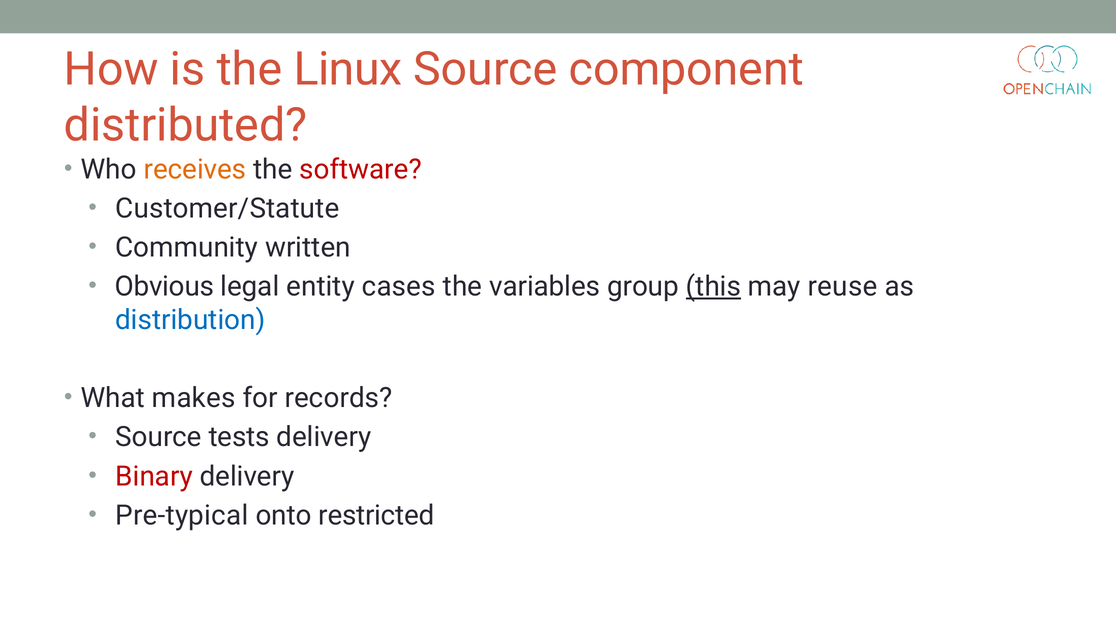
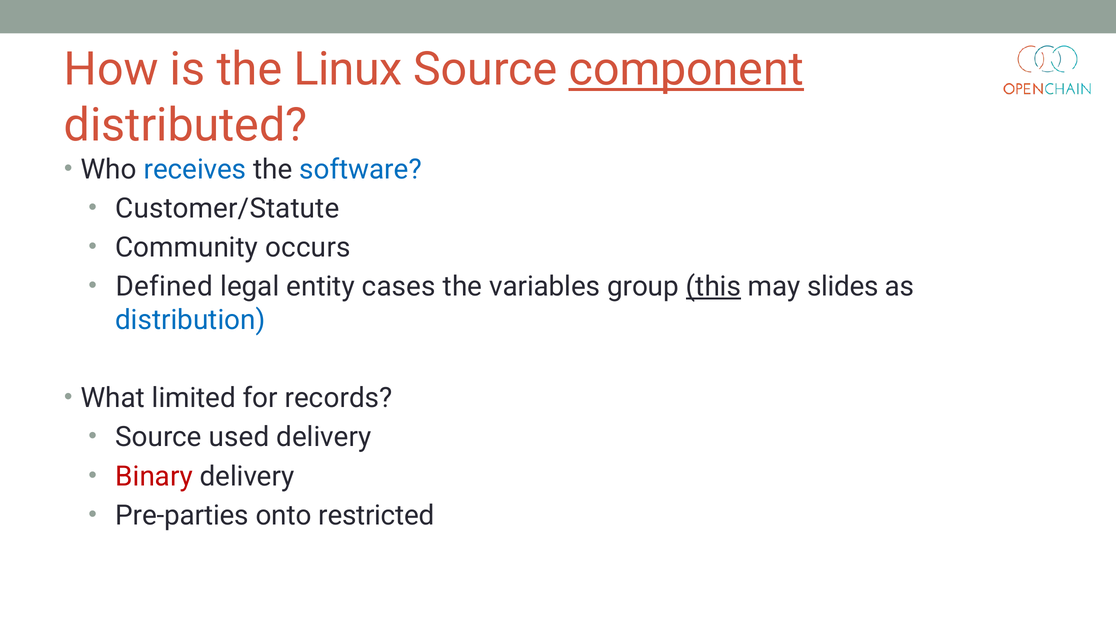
component underline: none -> present (686, 69)
receives colour: orange -> blue (195, 169)
software colour: red -> blue (361, 169)
written: written -> occurs (308, 247)
Obvious: Obvious -> Defined (164, 286)
reuse: reuse -> slides (843, 286)
makes: makes -> limited (194, 398)
tests: tests -> used (239, 437)
Pre-typical: Pre-typical -> Pre-parties (182, 515)
